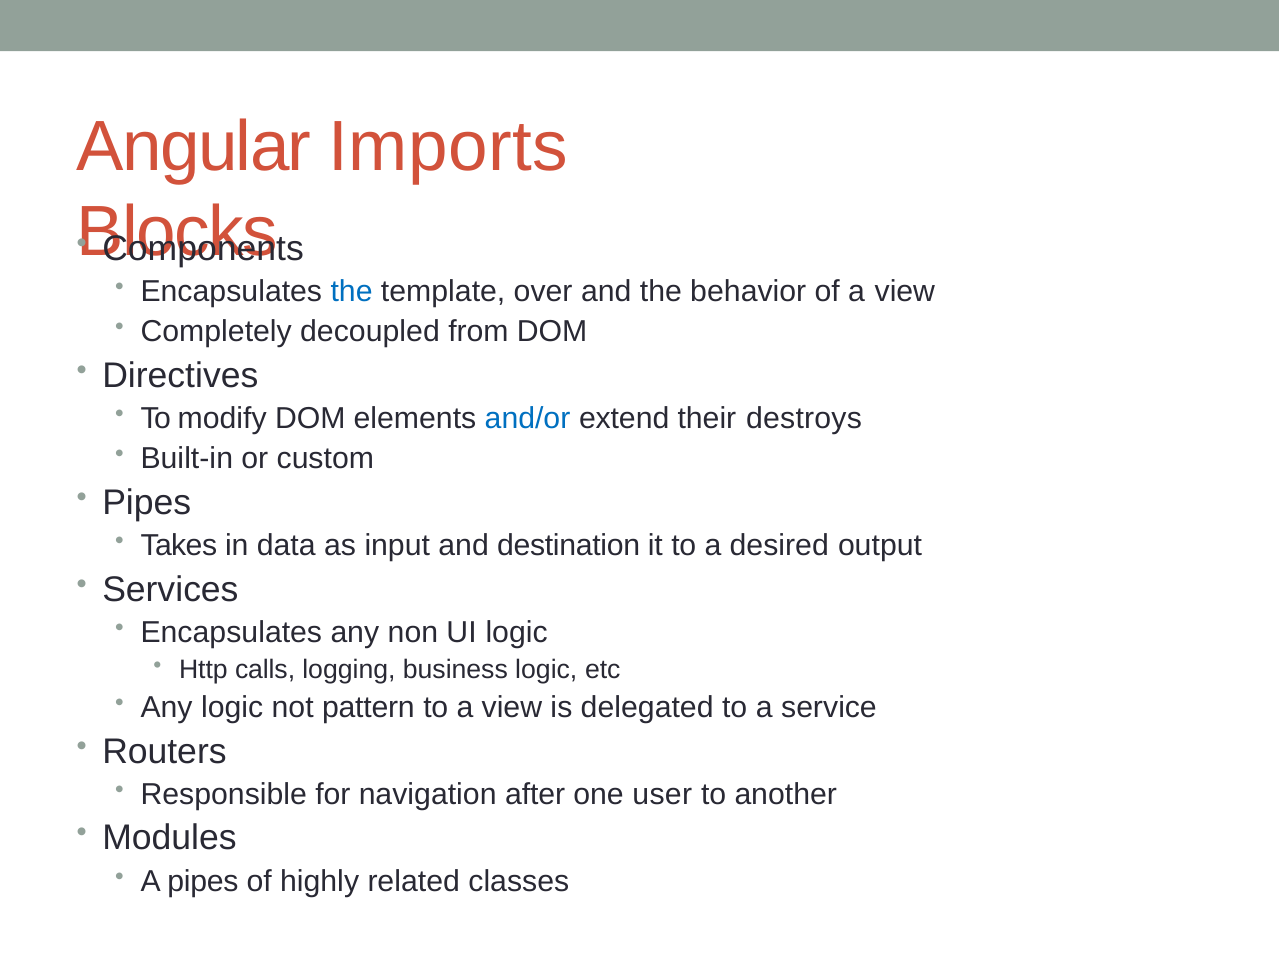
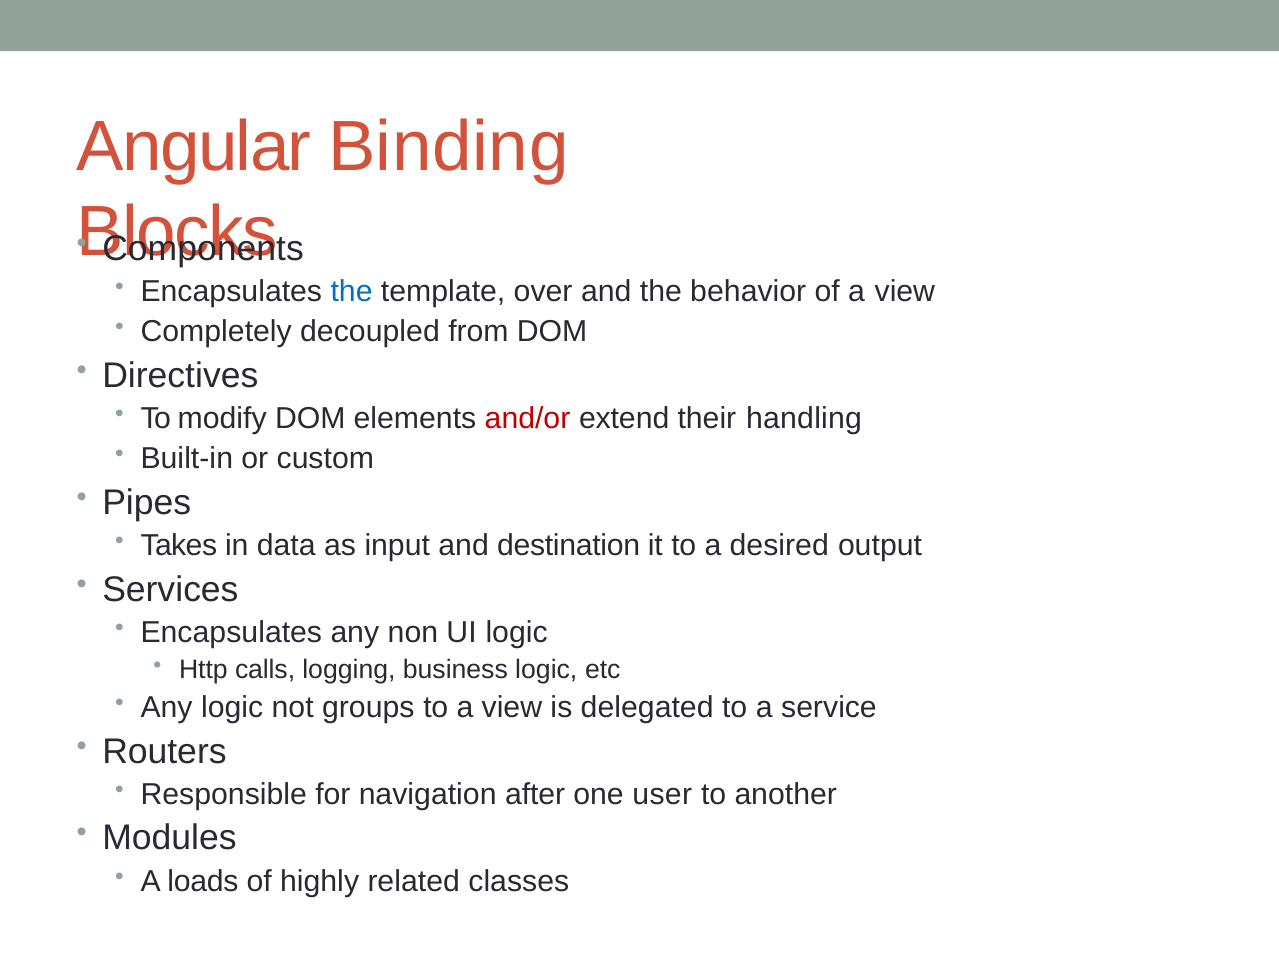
Imports: Imports -> Binding (448, 147)
and/or colour: blue -> red (528, 418)
destroys: destroys -> handling (804, 418)
pattern: pattern -> groups (368, 707)
A pipes: pipes -> loads (203, 880)
